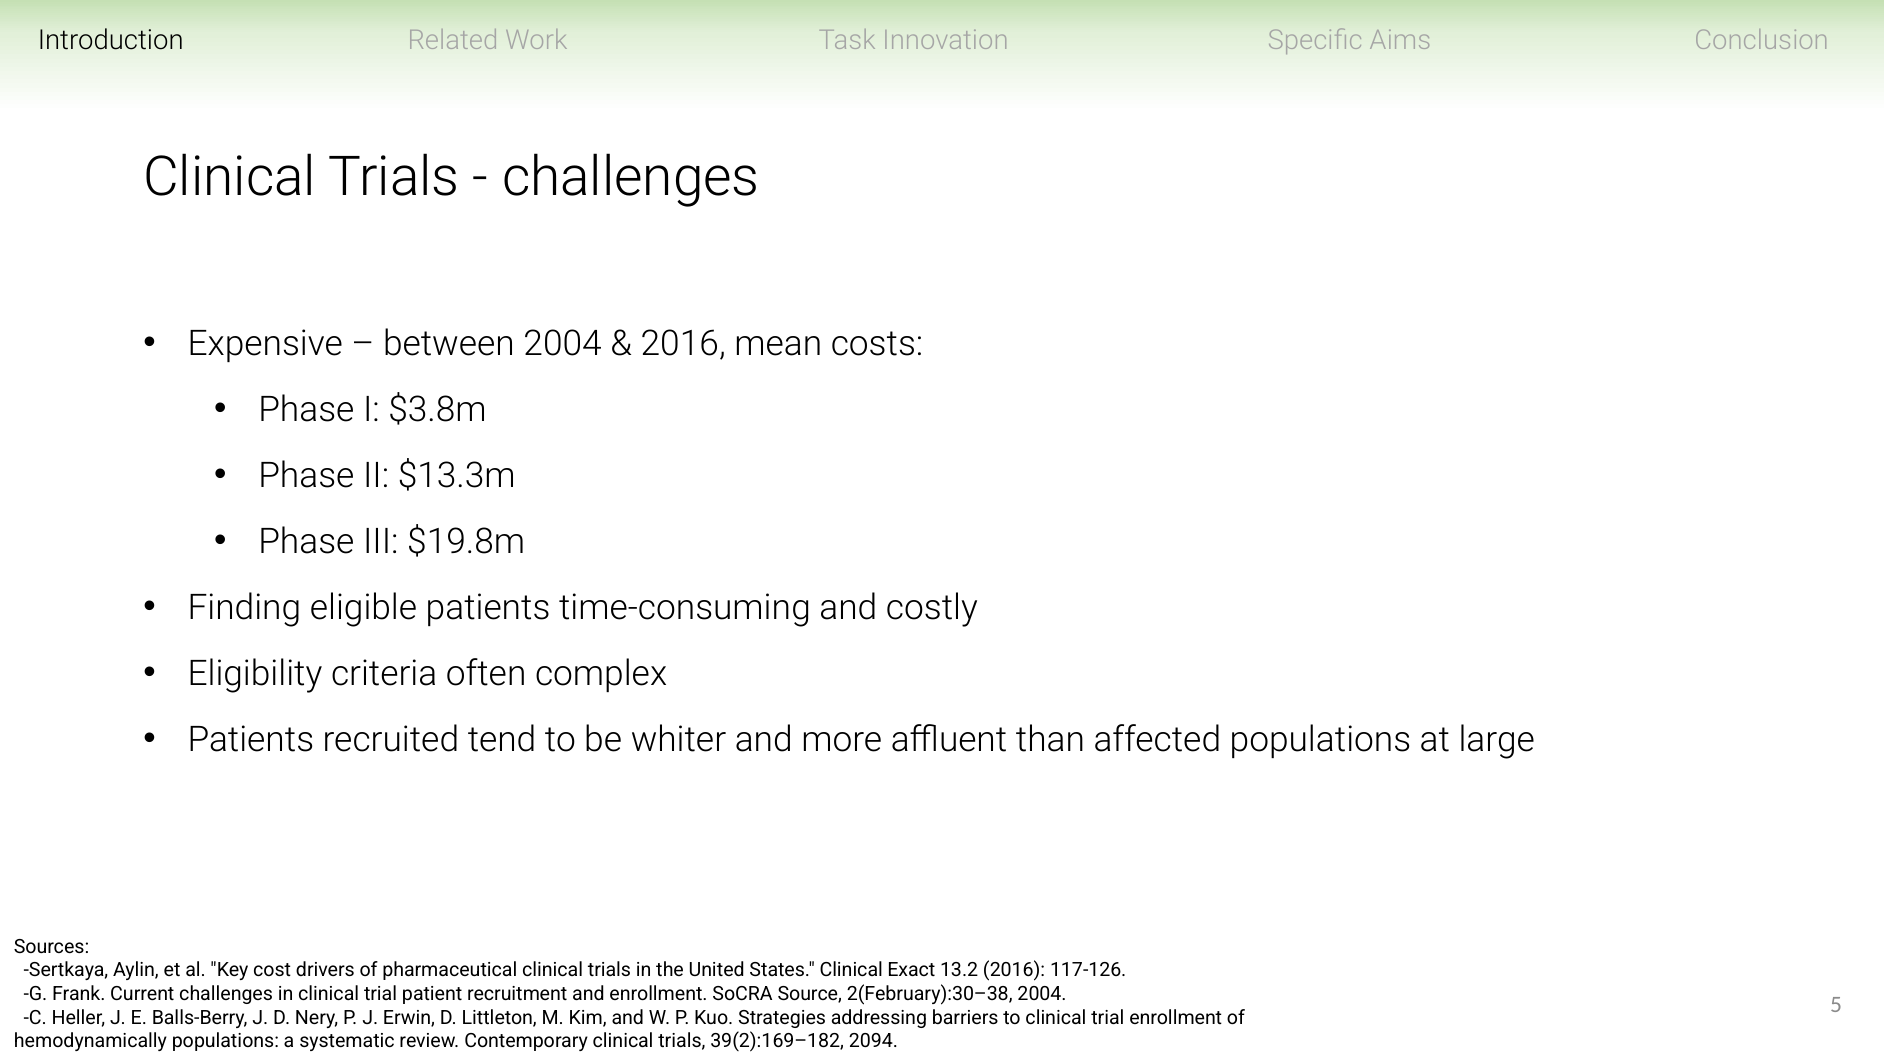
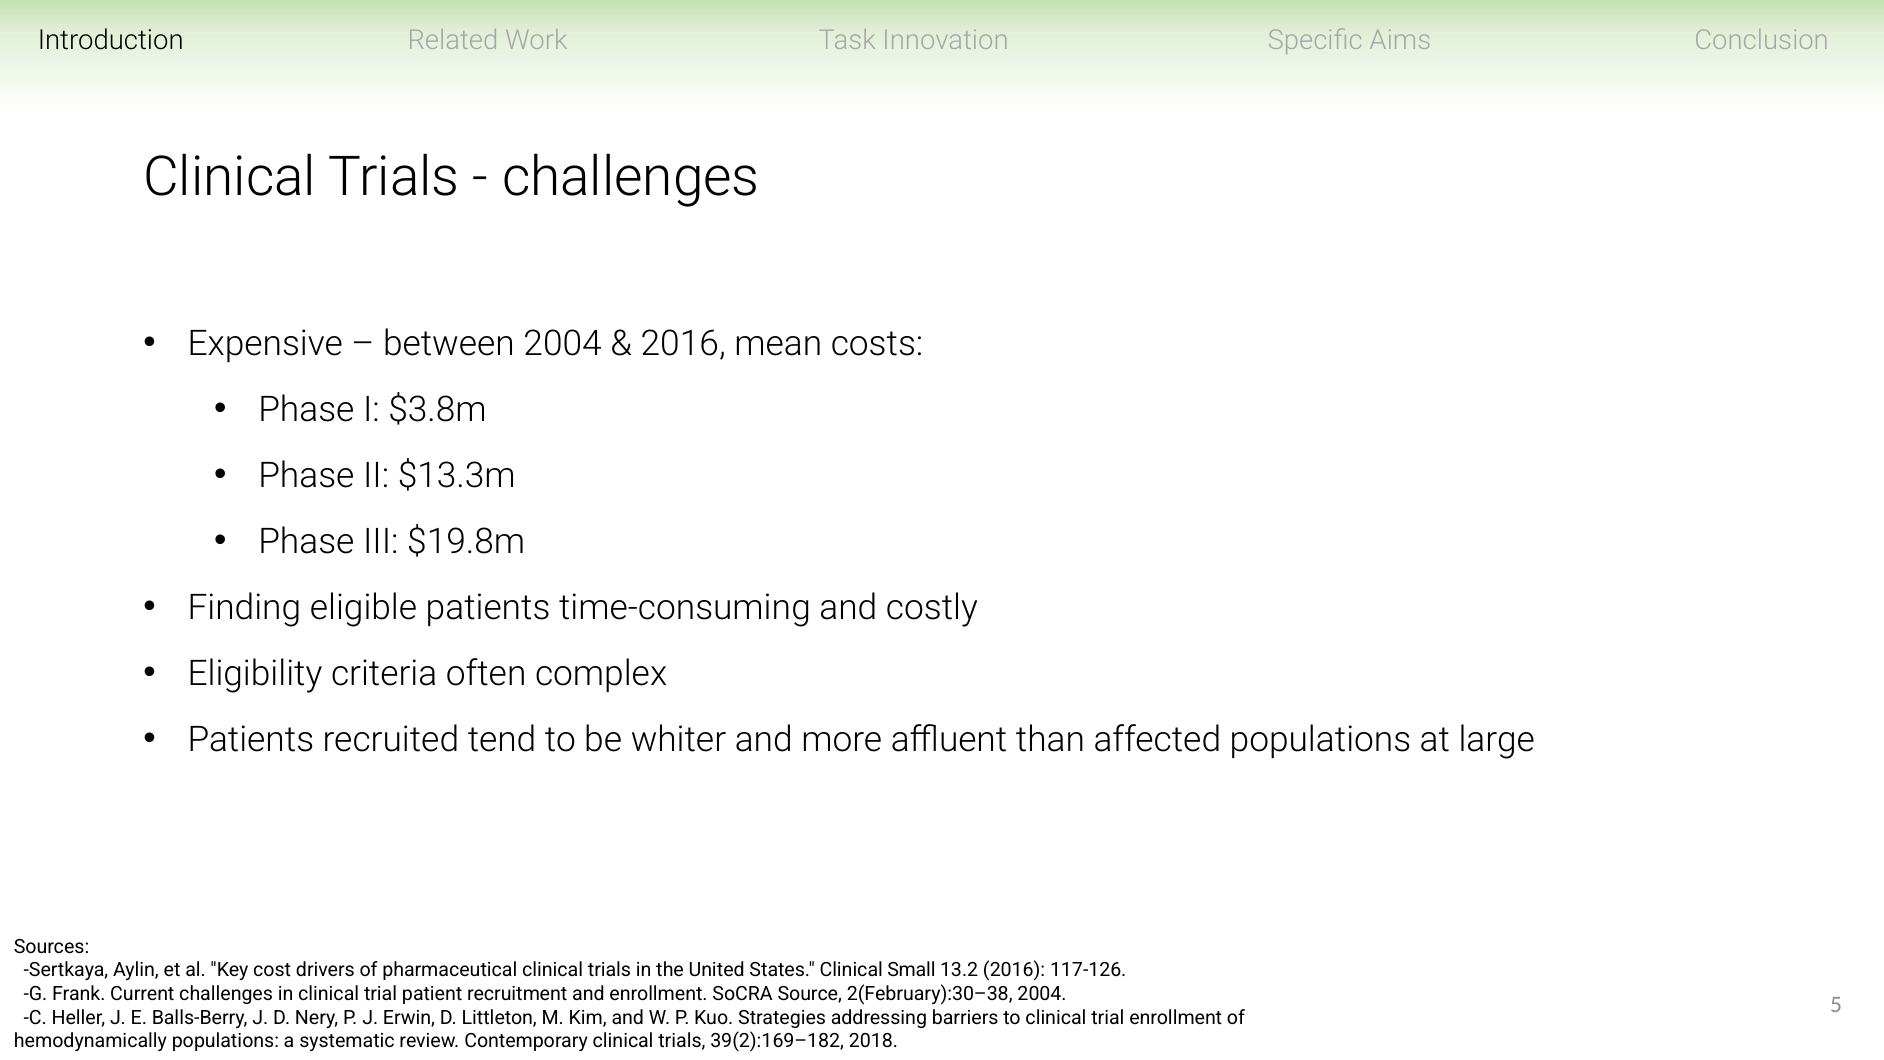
Exact: Exact -> Small (911, 970)
2094: 2094 -> 2018 (873, 1041)
